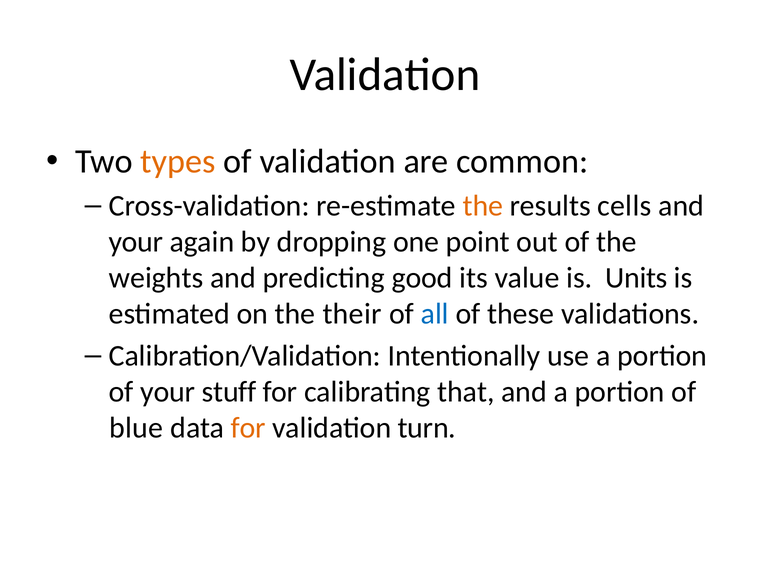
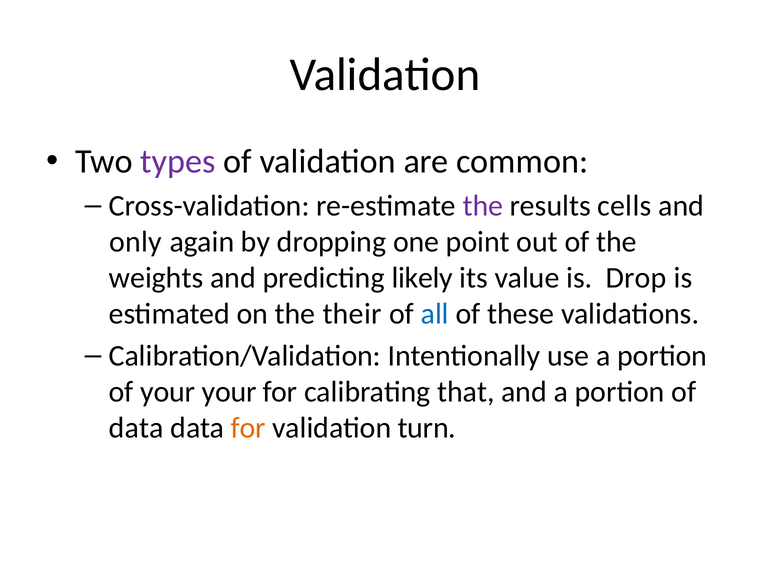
types colour: orange -> purple (178, 162)
the colour: orange -> purple (483, 206)
your: your -> only (136, 242)
good: good -> likely (422, 278)
Units: Units -> Drop (636, 278)
your stuff: stuff -> your (229, 392)
blue: blue -> data (136, 427)
